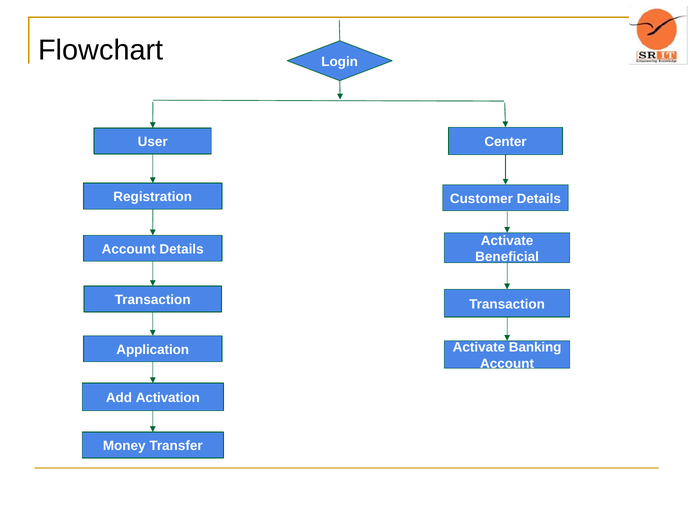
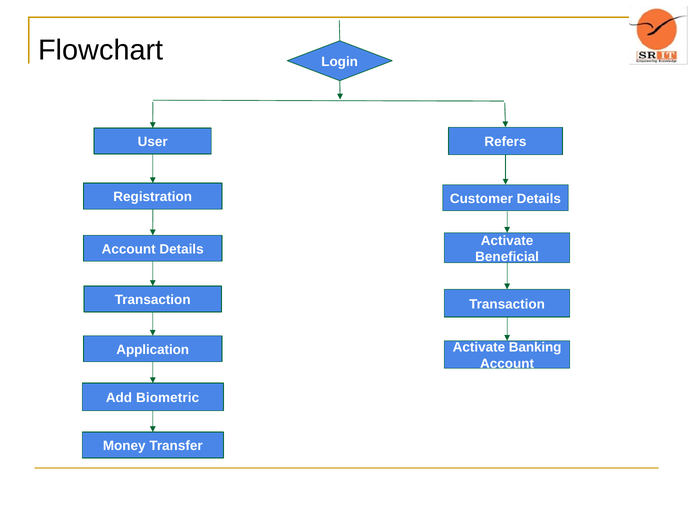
Center: Center -> Refers (505, 142)
Activation: Activation -> Biometric (168, 398)
